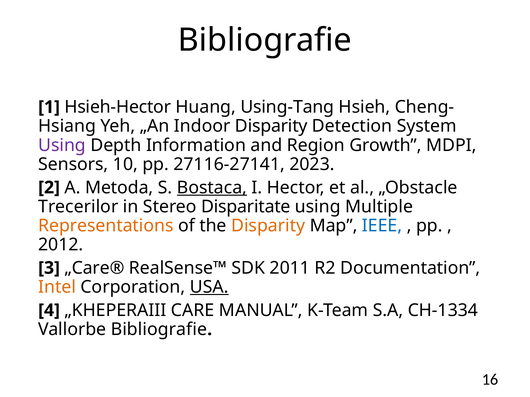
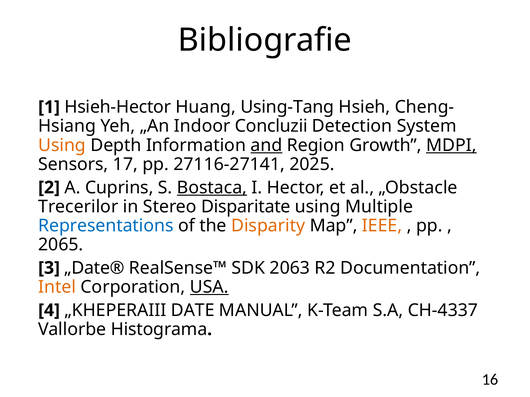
Indoor Disparity: Disparity -> Concluzii (271, 126)
Using colour: purple -> orange (62, 145)
and underline: none -> present (266, 145)
MDPI underline: none -> present (451, 145)
10: 10 -> 17 (125, 164)
2023: 2023 -> 2025 (312, 164)
Metoda: Metoda -> Cuprins (119, 188)
Representations colour: orange -> blue (106, 226)
IEEE colour: blue -> orange (382, 226)
2012: 2012 -> 2065 (61, 245)
„Care®: „Care® -> „Date® (94, 268)
2011: 2011 -> 2063 (290, 268)
CARE: CARE -> DATE (193, 311)
CH-1334: CH-1334 -> CH-4337 (443, 311)
Vallorbe Bibliografie: Bibliografie -> Histograma (159, 330)
